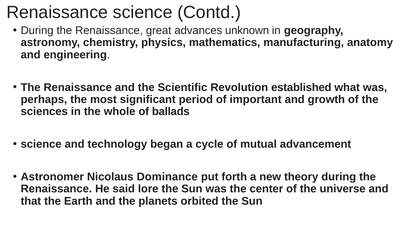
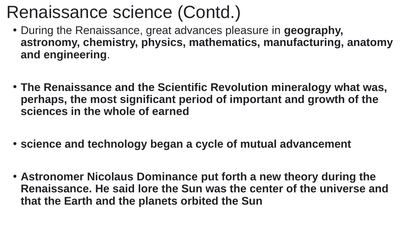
unknown: unknown -> pleasure (247, 31)
established: established -> mineralogy (301, 87)
ballads: ballads -> earned (171, 111)
